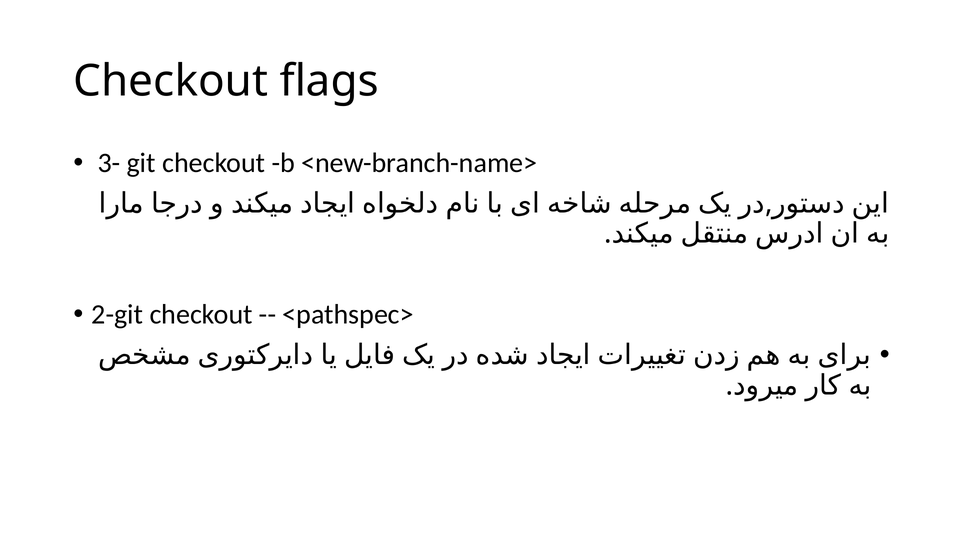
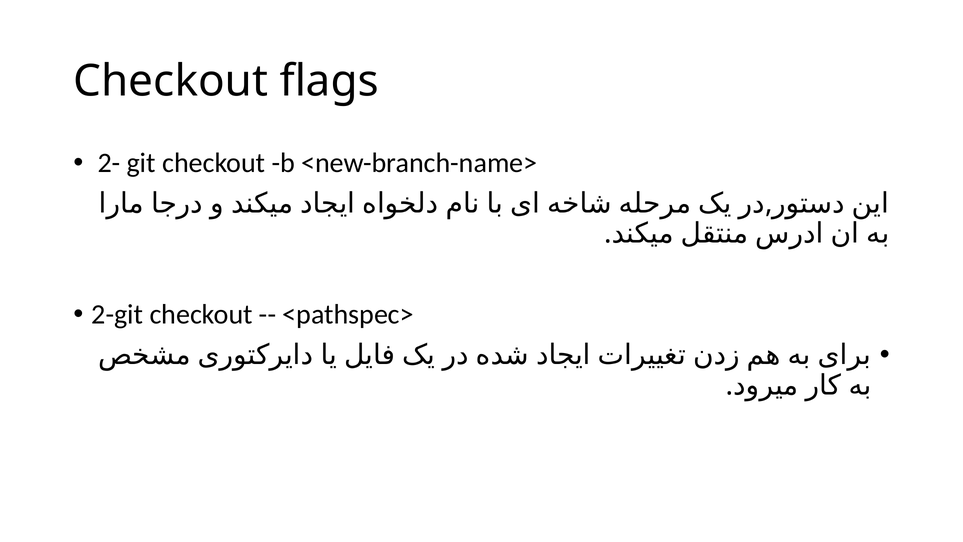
3-: 3- -> 2- (109, 163)
